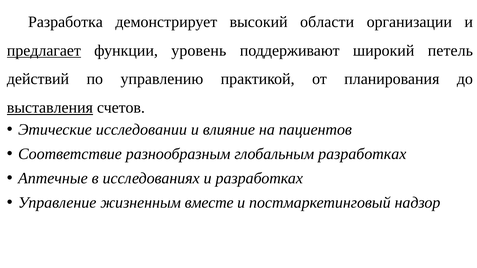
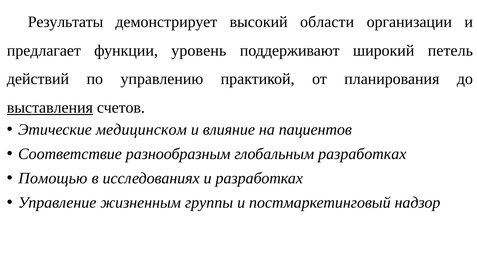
Разработка: Разработка -> Результаты (66, 22)
предлагает underline: present -> none (44, 51)
исследовании: исследовании -> медицинском (141, 130)
Аптечные: Аптечные -> Помощью (53, 179)
вместе: вместе -> группы (209, 203)
